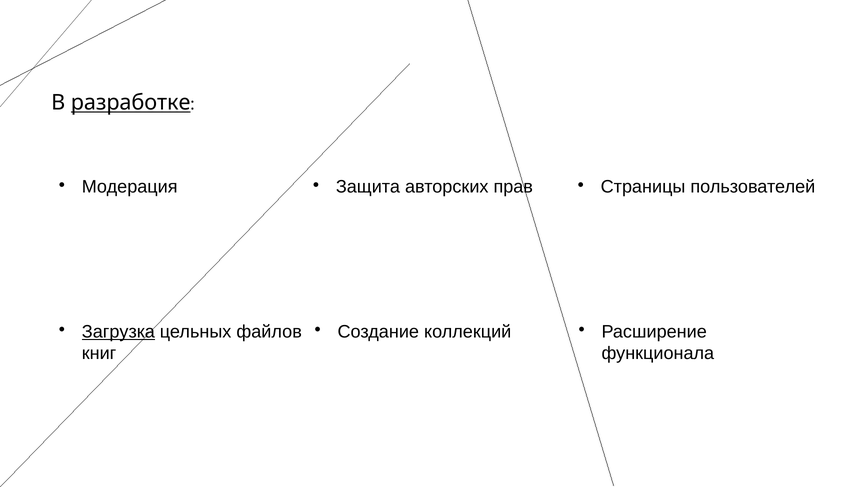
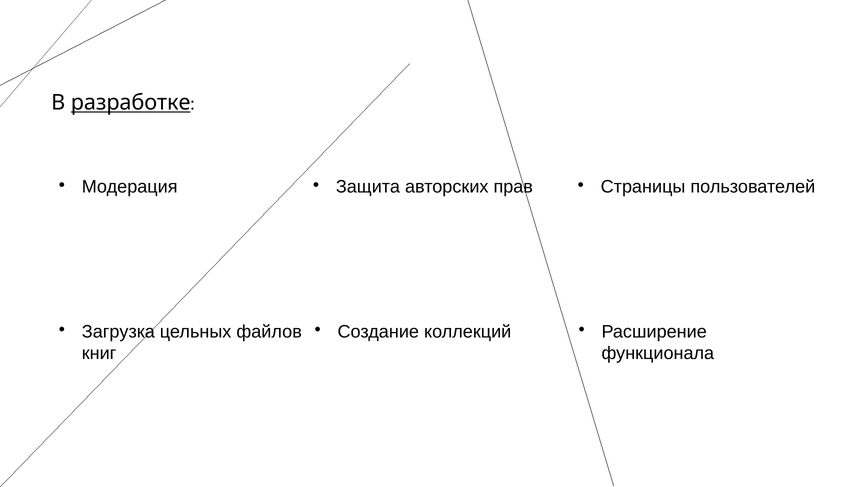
Загрузка underline: present -> none (118, 332)
